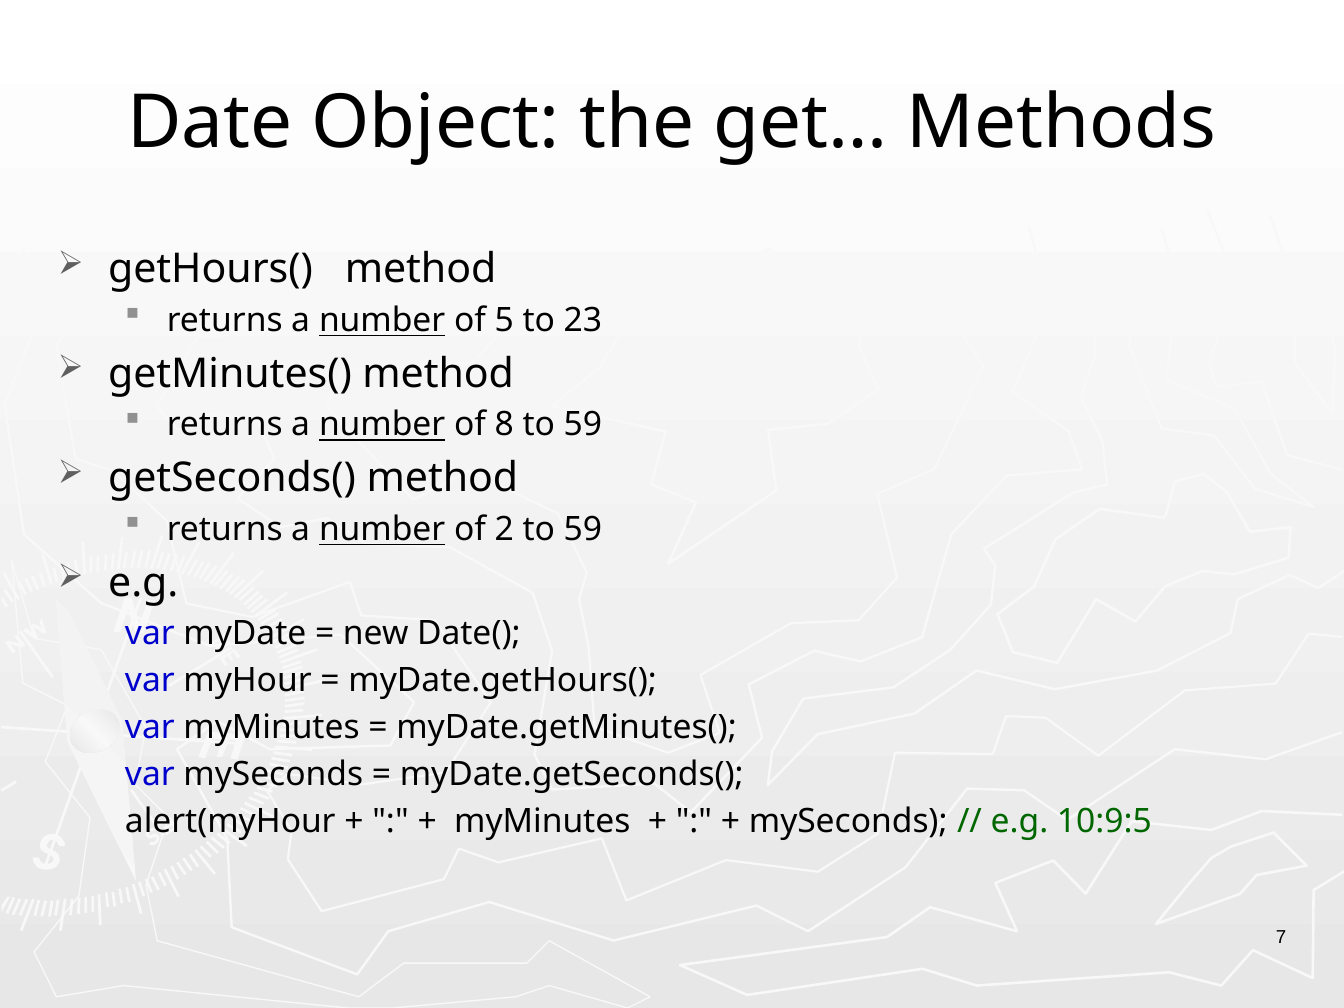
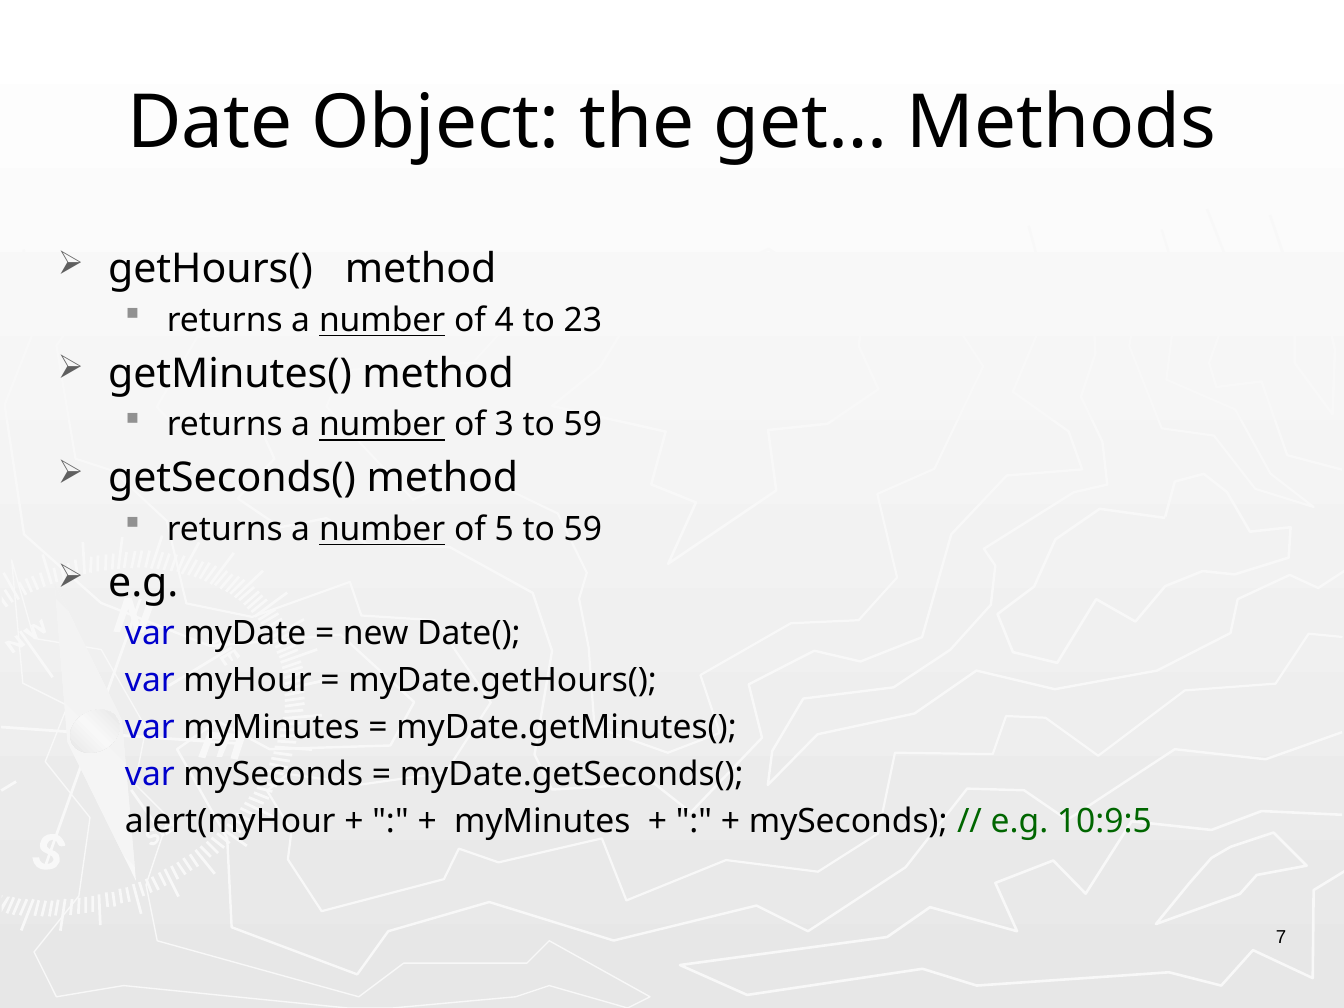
5: 5 -> 4 (504, 320)
8: 8 -> 3 (504, 425)
2: 2 -> 5 (504, 529)
